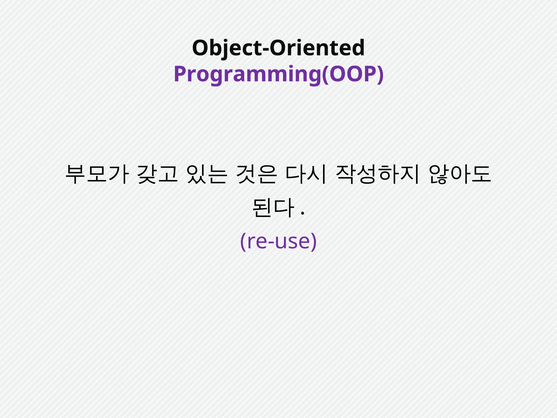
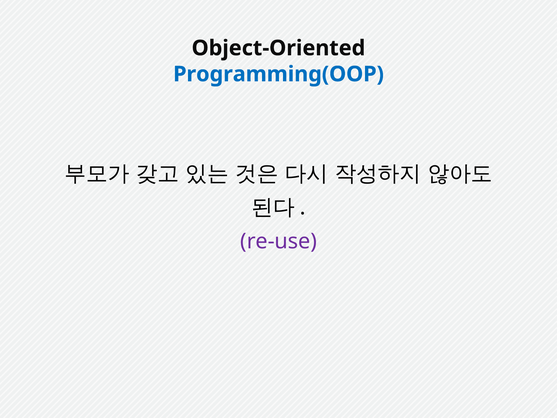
Programming(OOP colour: purple -> blue (279, 74)
